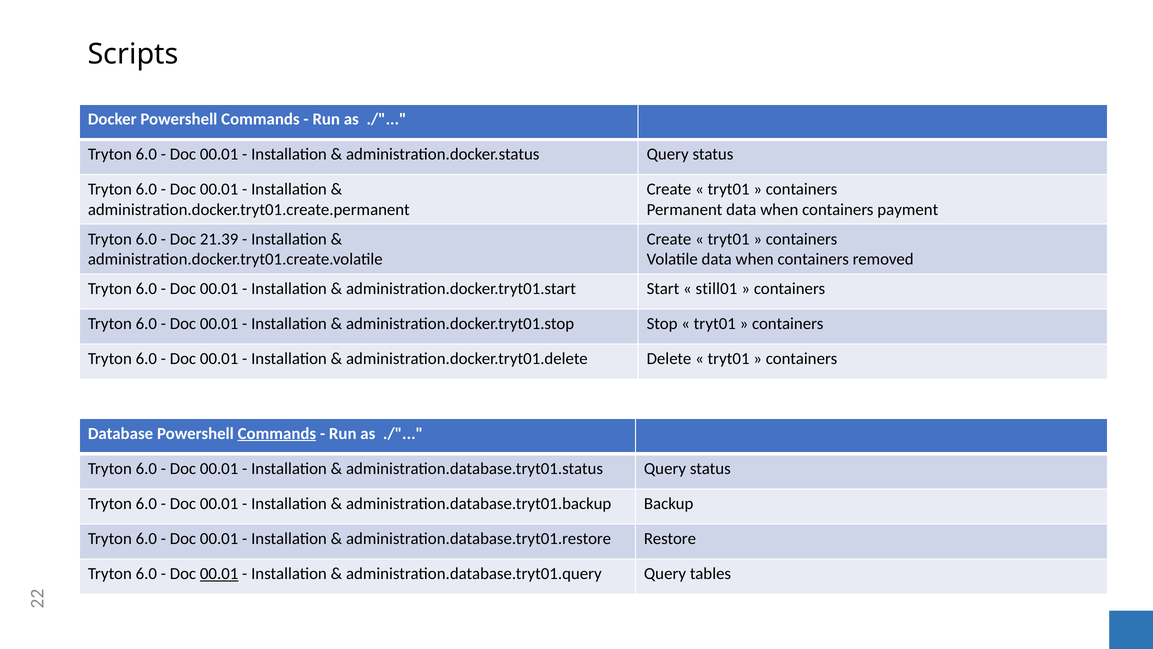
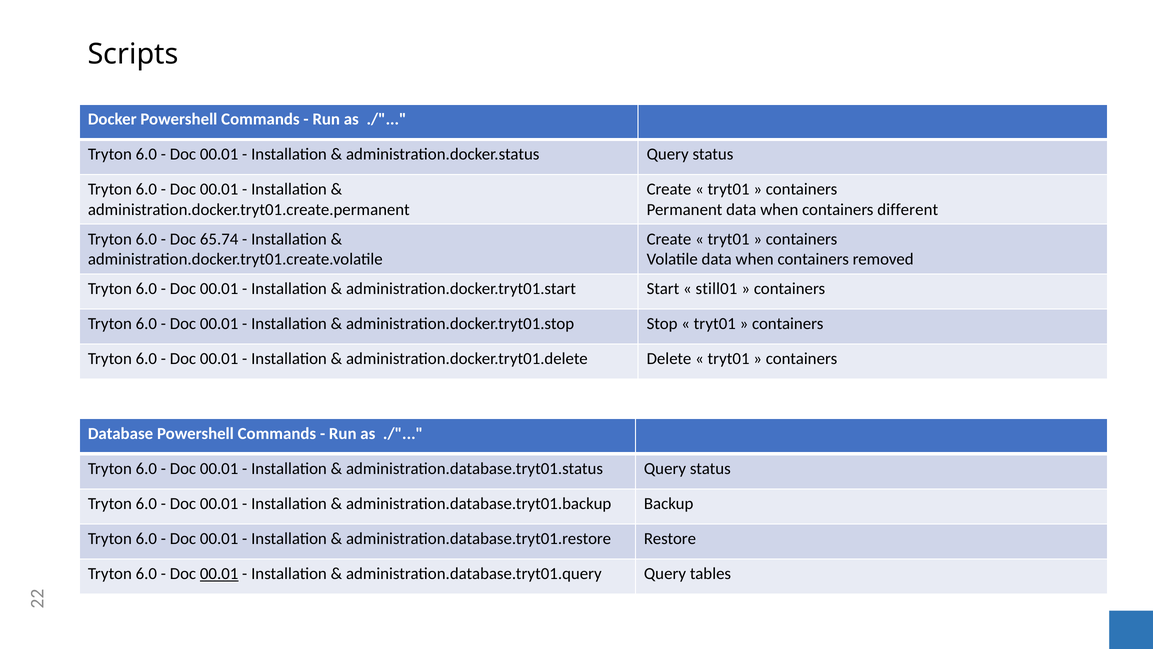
payment: payment -> different (908, 210)
21.39: 21.39 -> 65.74 (219, 239)
Commands underline: present -> none (277, 433)
